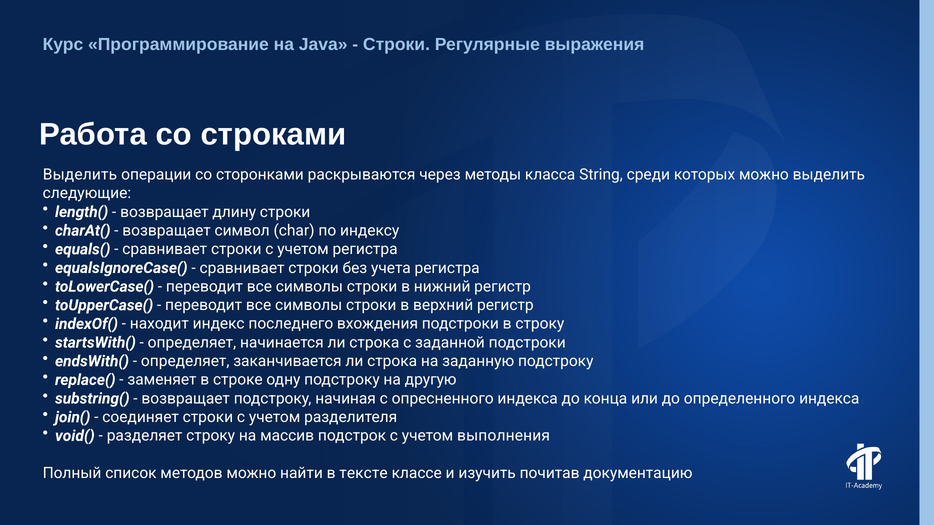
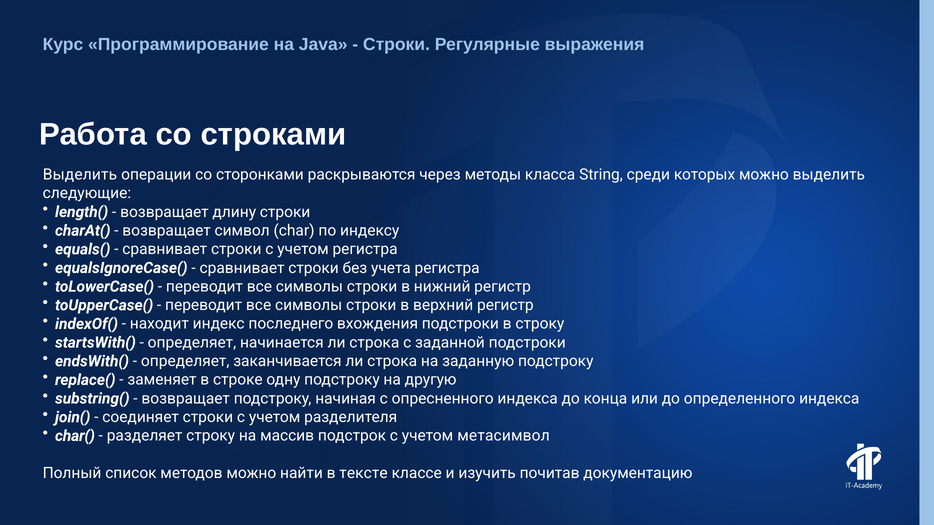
void(: void( -> char( (75, 436)
выполнения: выполнения -> метасимвол (504, 436)
